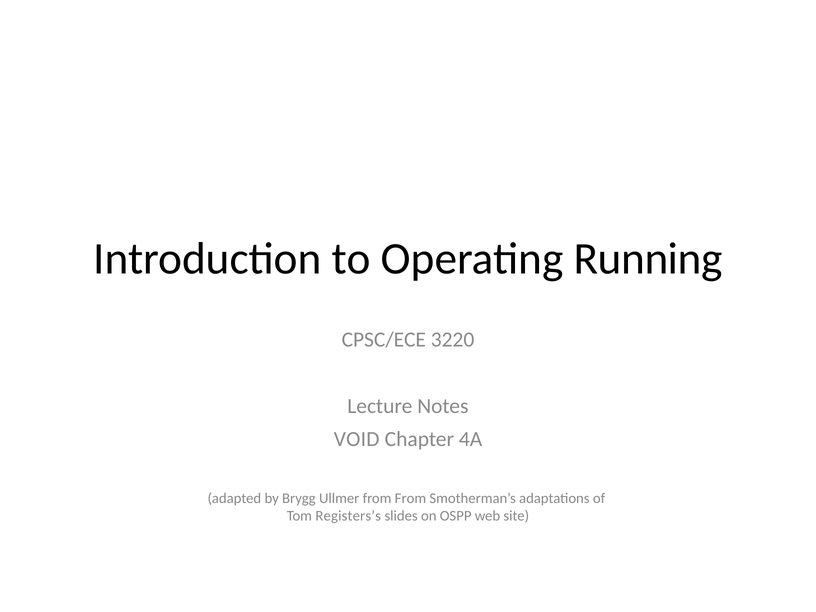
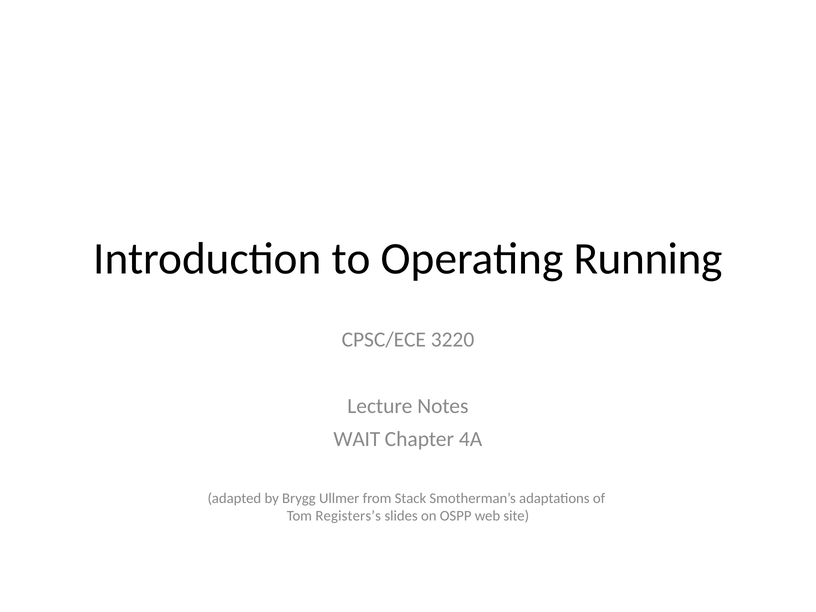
VOID: VOID -> WAIT (357, 439)
from From: From -> Stack (410, 498)
